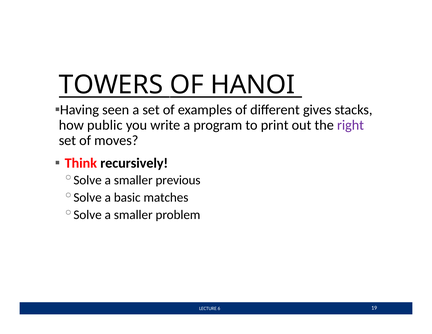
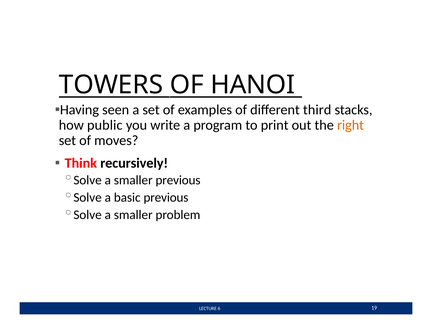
gives: gives -> third (317, 110)
right colour: purple -> orange (350, 125)
basic matches: matches -> previous (166, 197)
